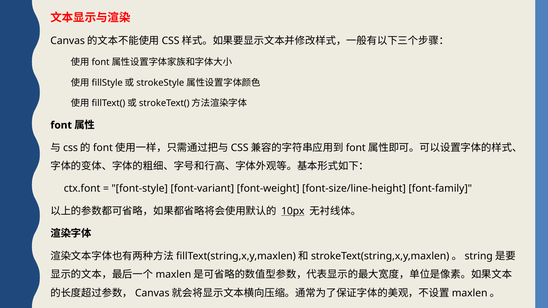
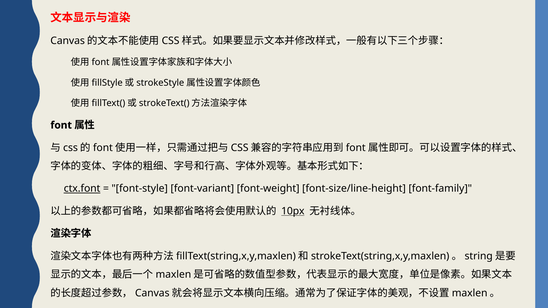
ctx.font underline: none -> present (82, 189)
